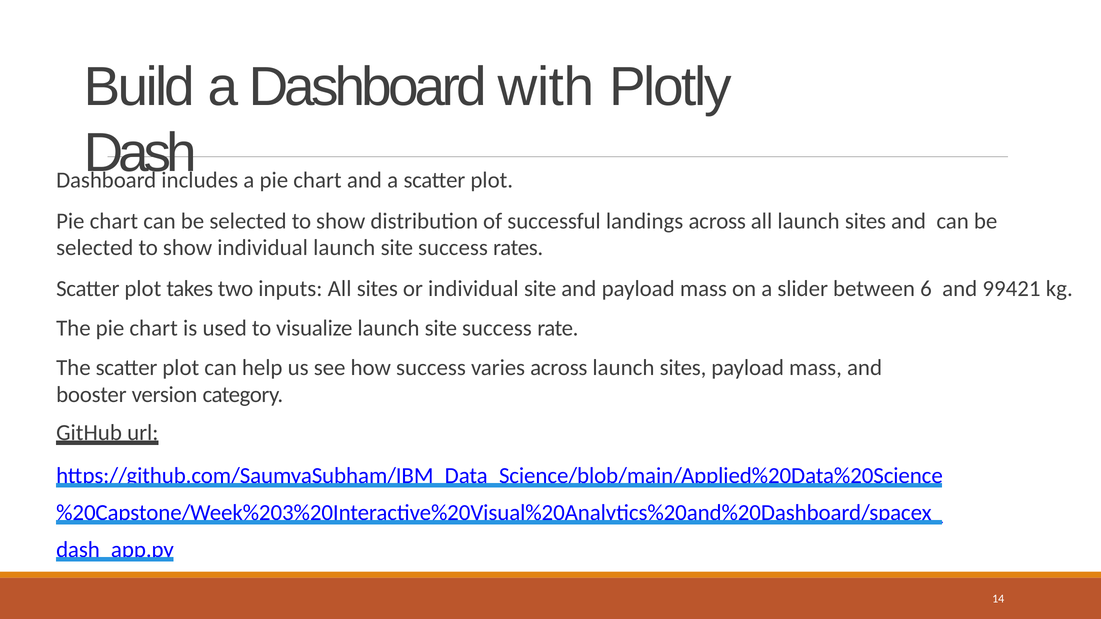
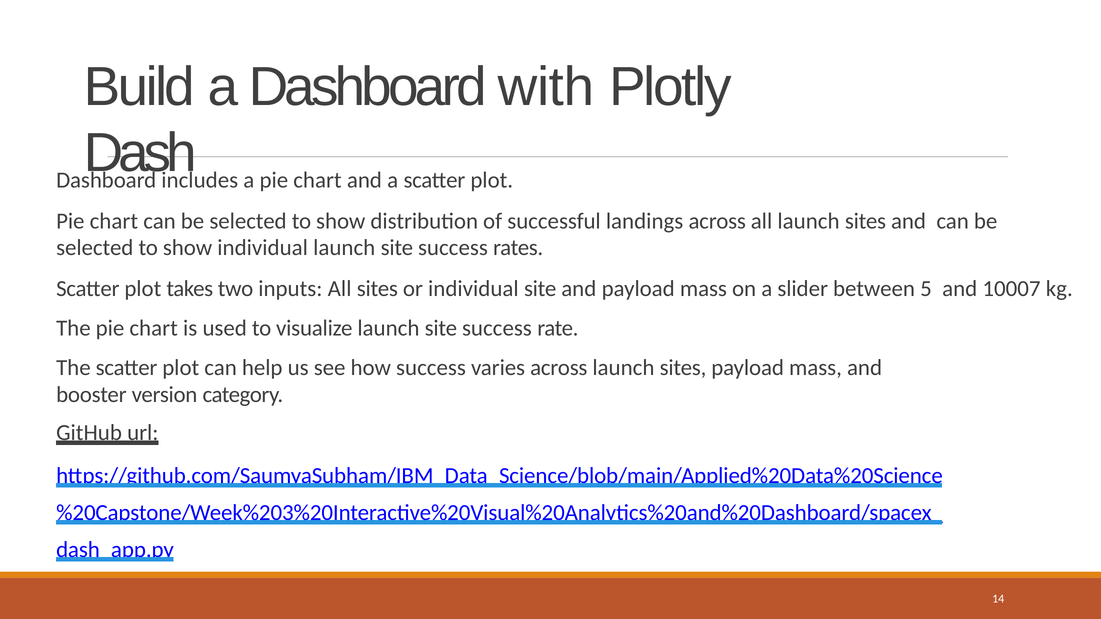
6: 6 -> 5 (926, 289)
99421: 99421 -> 10007 (1012, 289)
